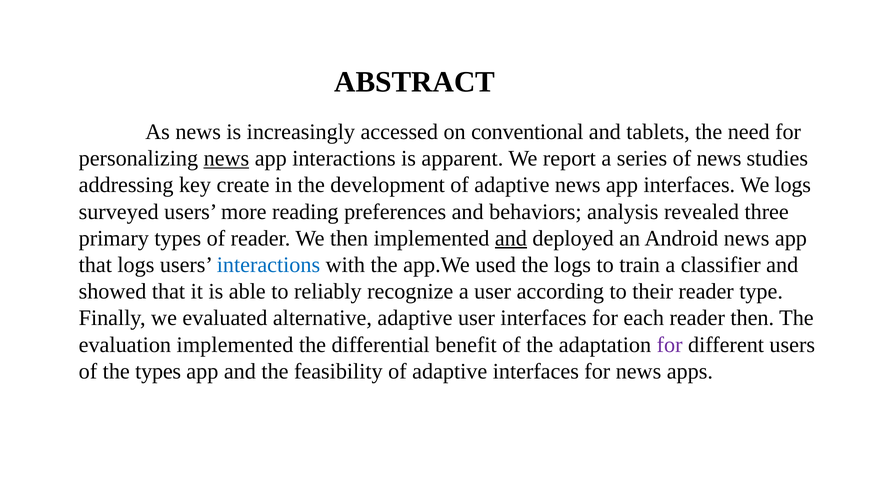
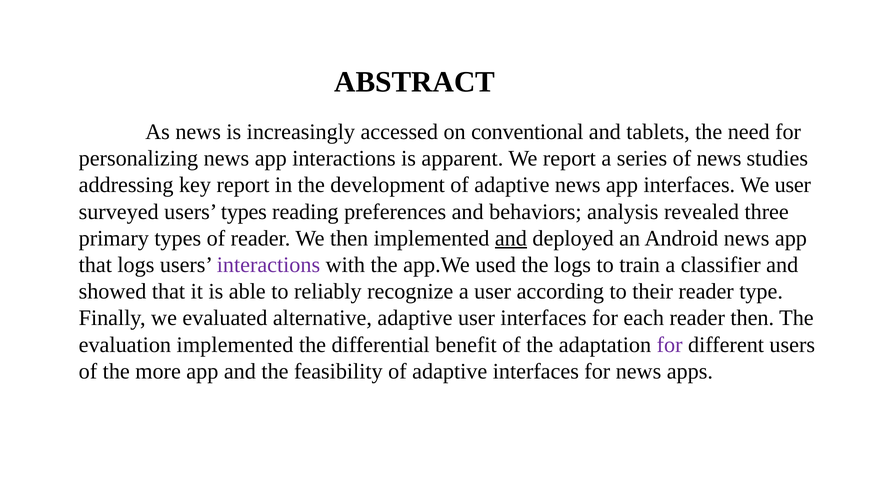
news underline: present -> none (226, 158)
key create: create -> report (243, 185)
We logs: logs -> user (793, 185)
users more: more -> types (244, 212)
interactions colour: blue -> purple (268, 265)
the types: types -> more (158, 371)
